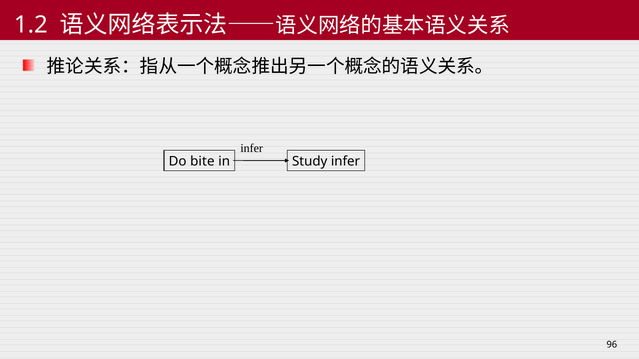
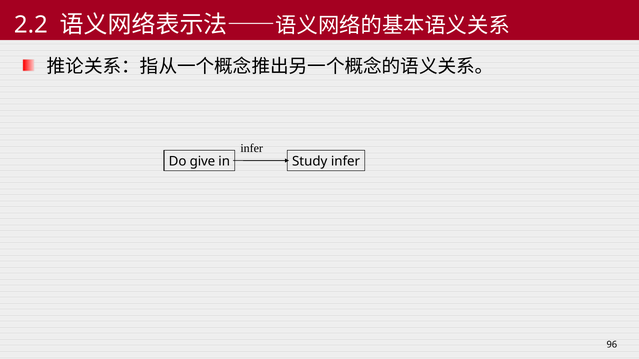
1.2: 1.2 -> 2.2 (31, 25)
bite: bite -> give (202, 162)
